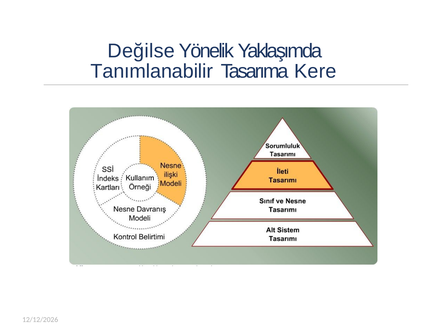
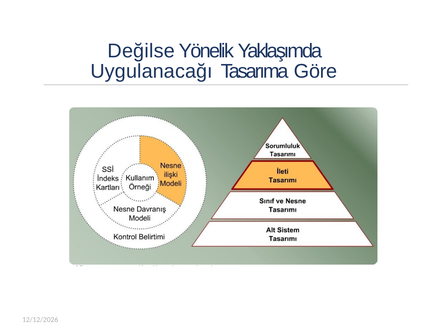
Tanımlanabilir: Tanımlanabilir -> Uygulanacağı (152, 71)
Kere: Kere -> Göre (316, 71)
